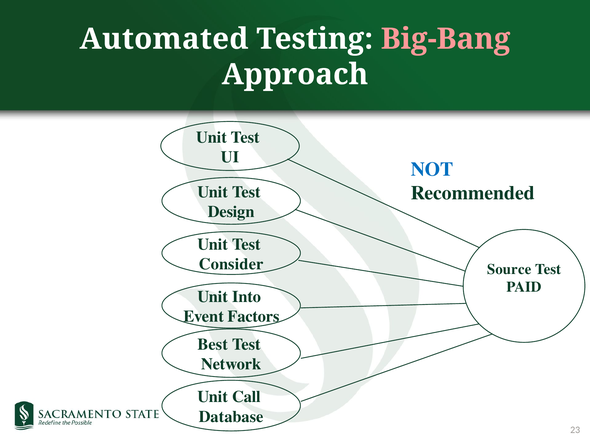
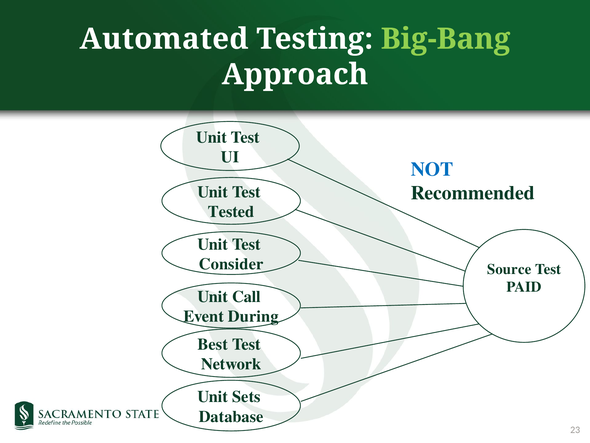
Big-Bang colour: pink -> light green (446, 39)
Design: Design -> Tested (231, 212)
Into: Into -> Call (246, 296)
Factors: Factors -> During (253, 316)
Call: Call -> Sets (246, 396)
